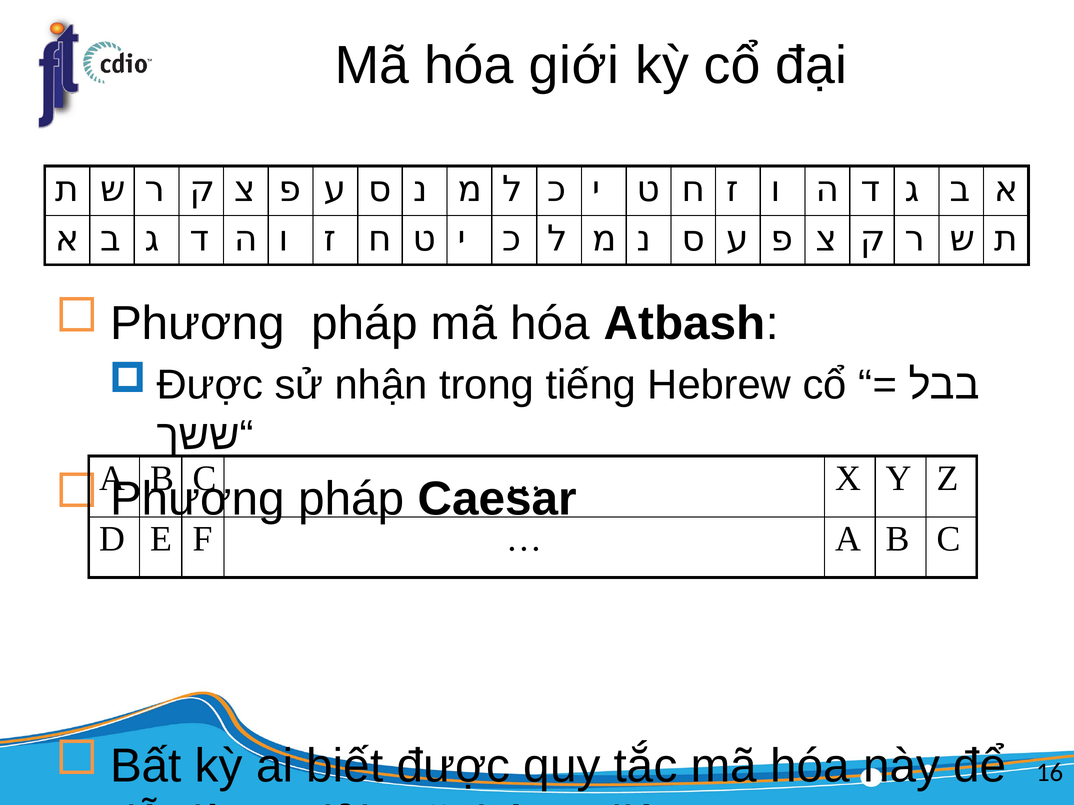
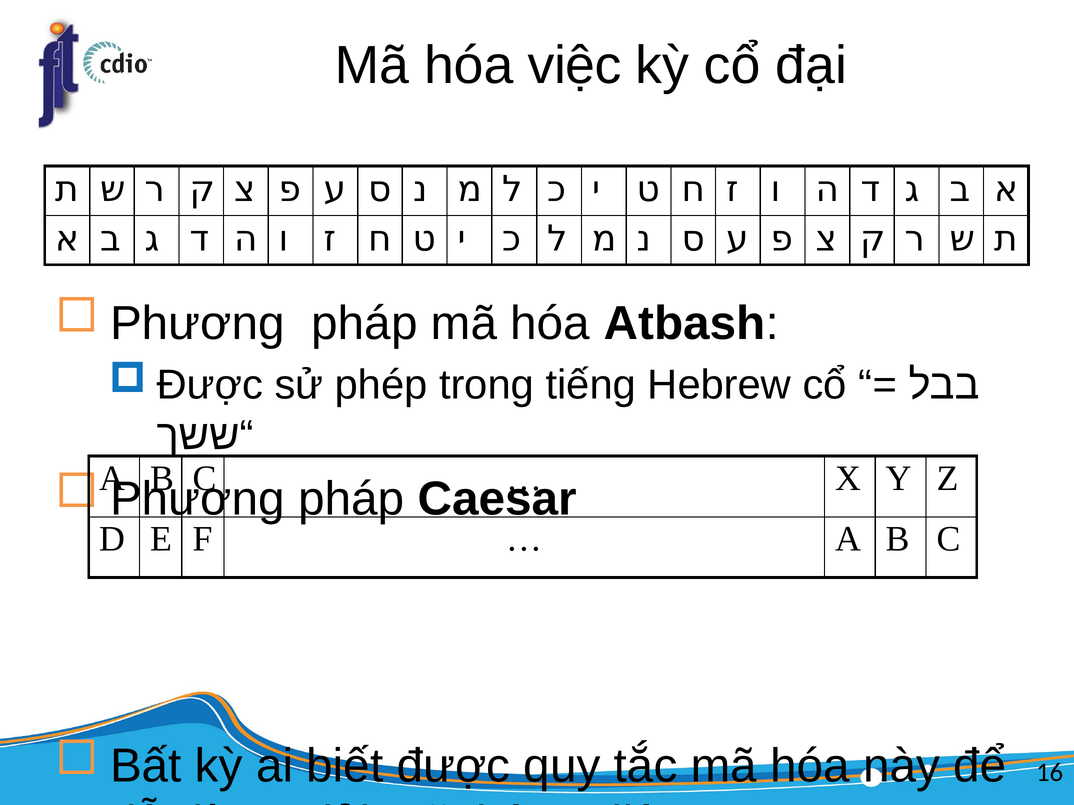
giới: giới -> việc (575, 66)
nhận: nhận -> phép (381, 385)
